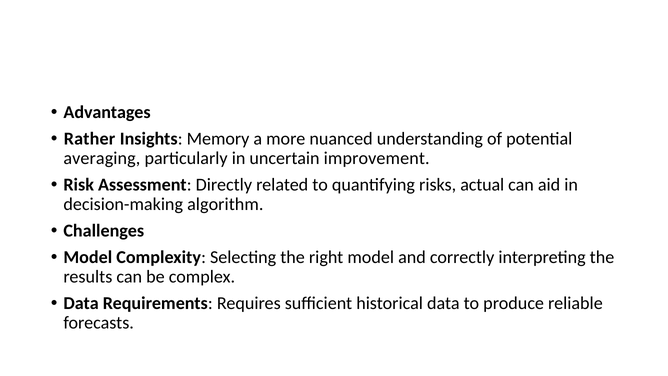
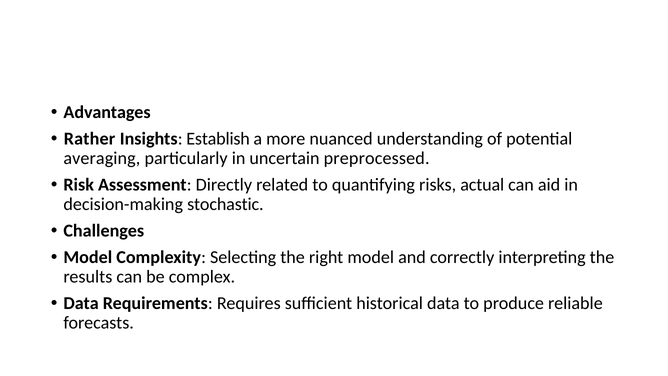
Memory: Memory -> Establish (218, 139)
improvement: improvement -> preprocessed (377, 158)
algorithm: algorithm -> stochastic (225, 204)
